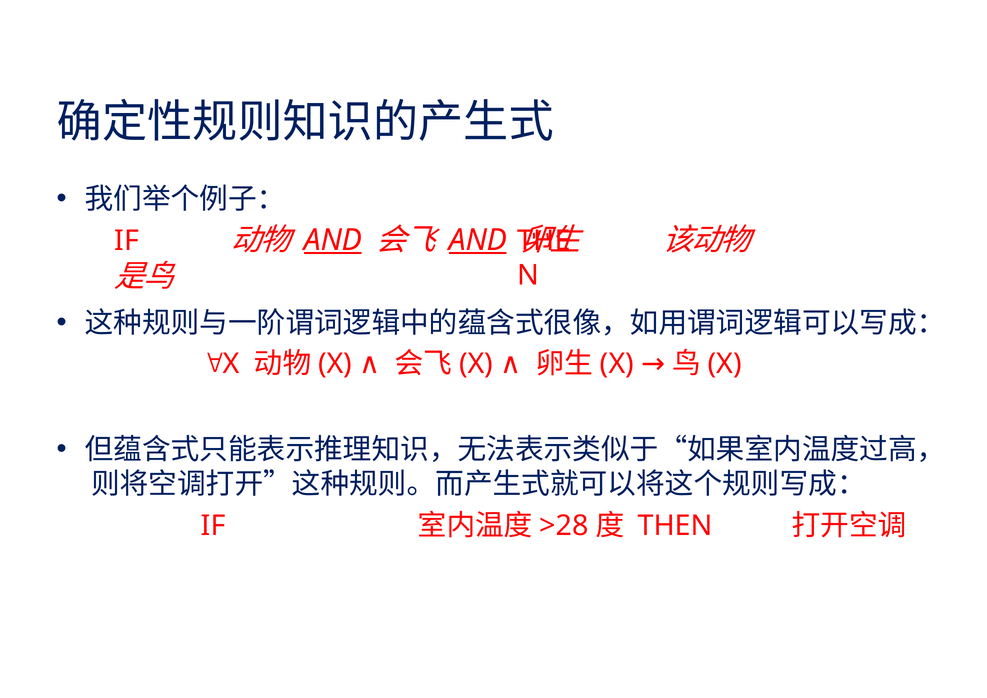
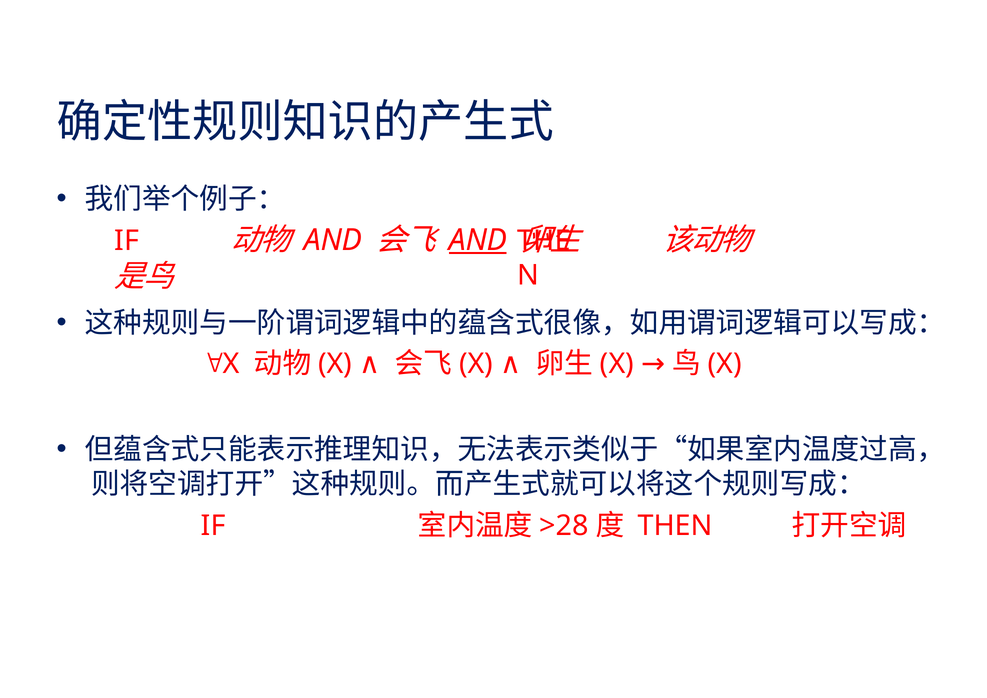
AND underline: present -> none (333, 240)
